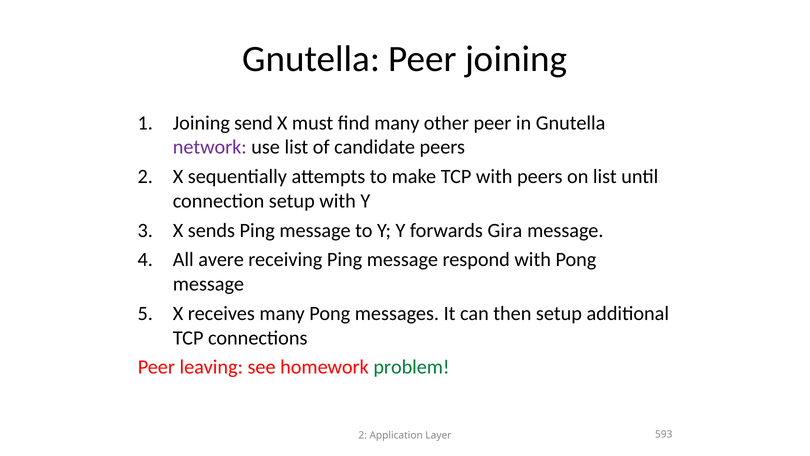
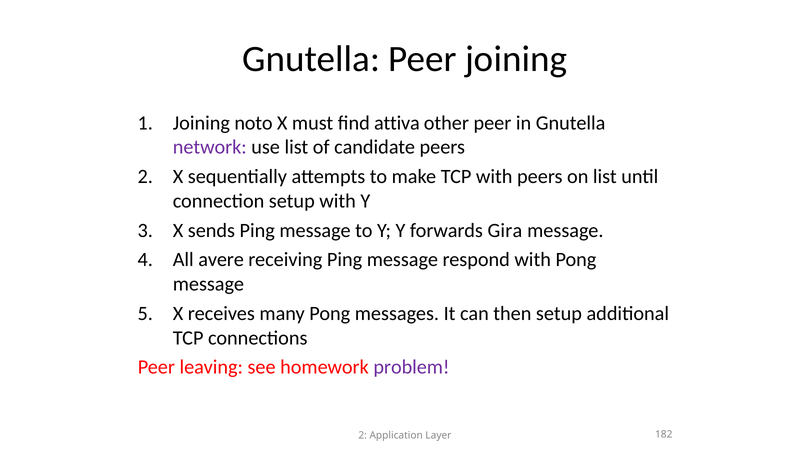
send: send -> noto (253, 123)
find many: many -> attiva (397, 123)
problem colour: green -> purple (411, 367)
593: 593 -> 182 (664, 434)
